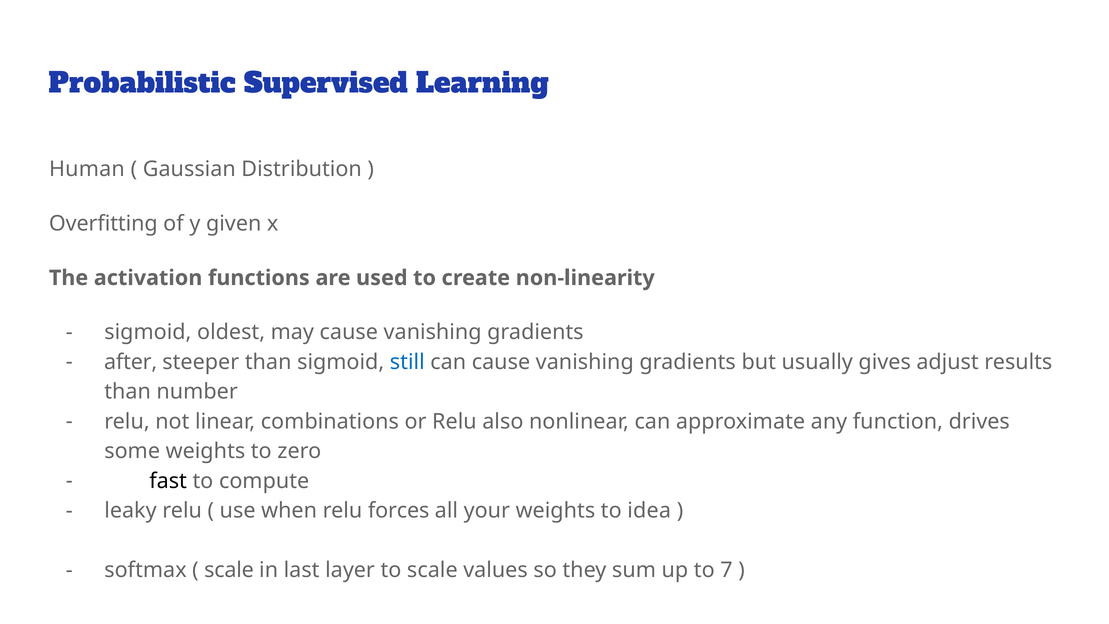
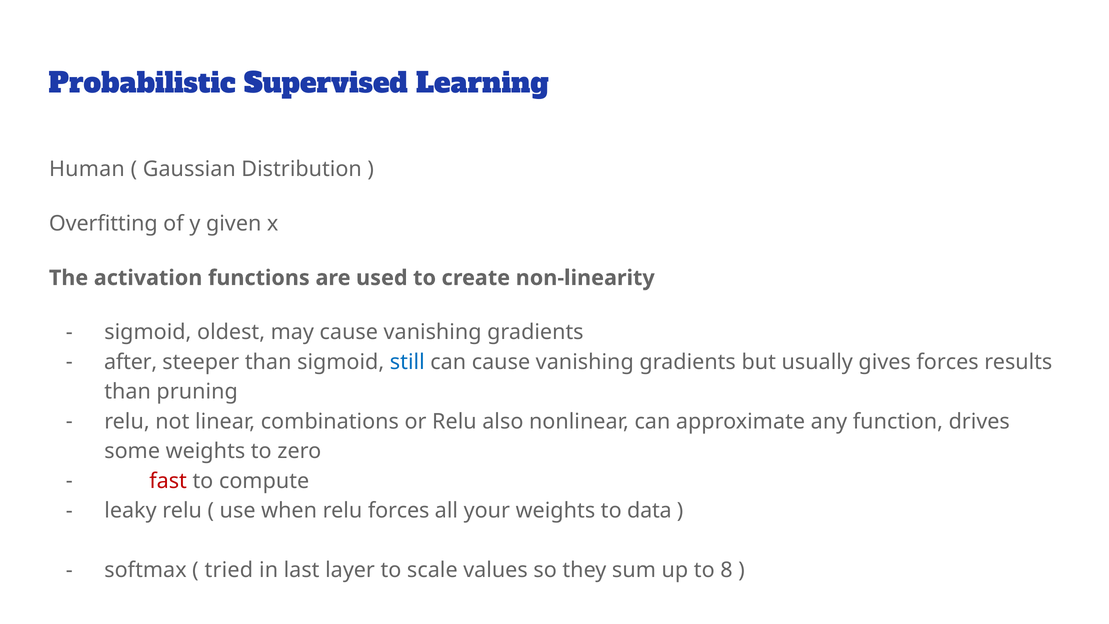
gives adjust: adjust -> forces (948, 362)
number: number -> pruning (197, 392)
fast colour: black -> red (168, 481)
idea: idea -> data (649, 511)
scale: scale -> tried (229, 570)
7: 7 -> 8 (727, 570)
